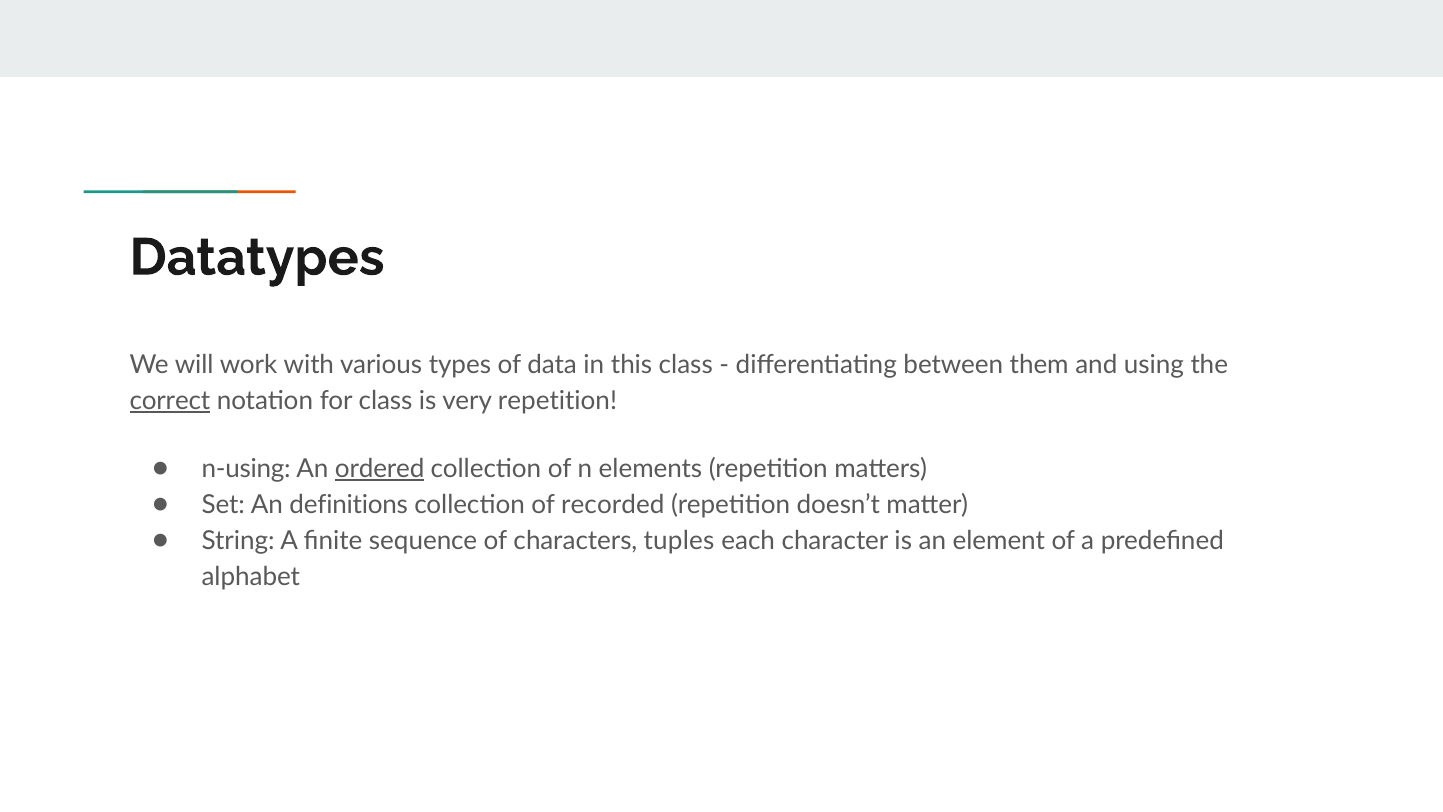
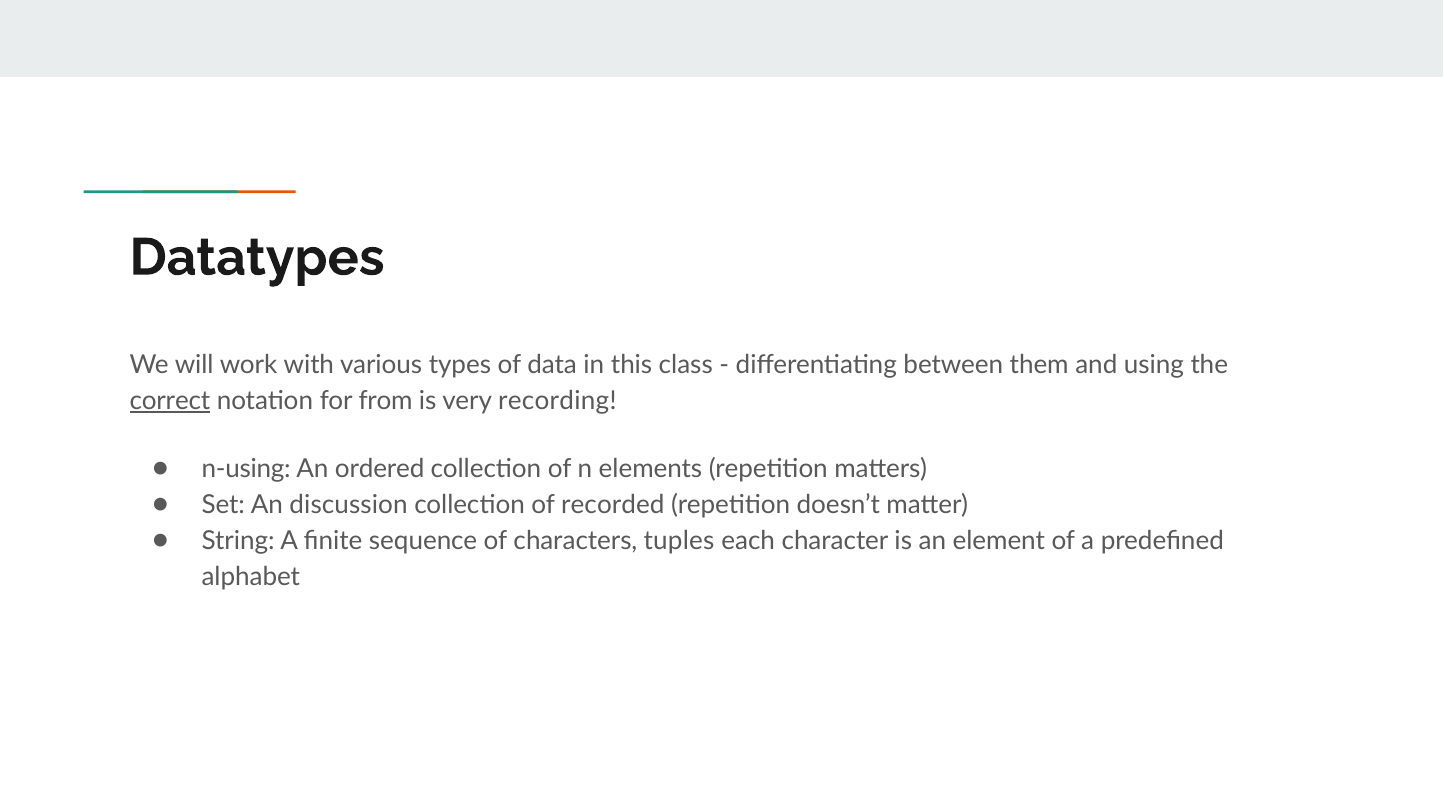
for class: class -> from (386, 401)
very repetition: repetition -> recording (557, 401)
ordered underline: present -> none (380, 469)
definitions: definitions -> discussion (349, 505)
